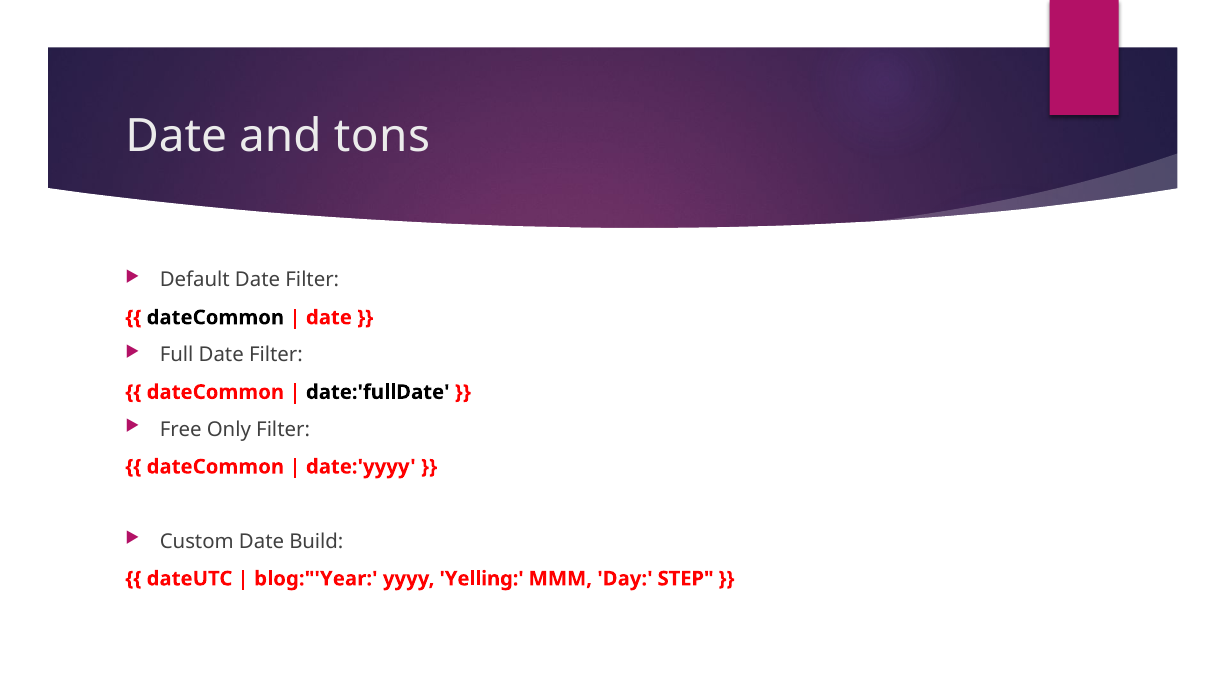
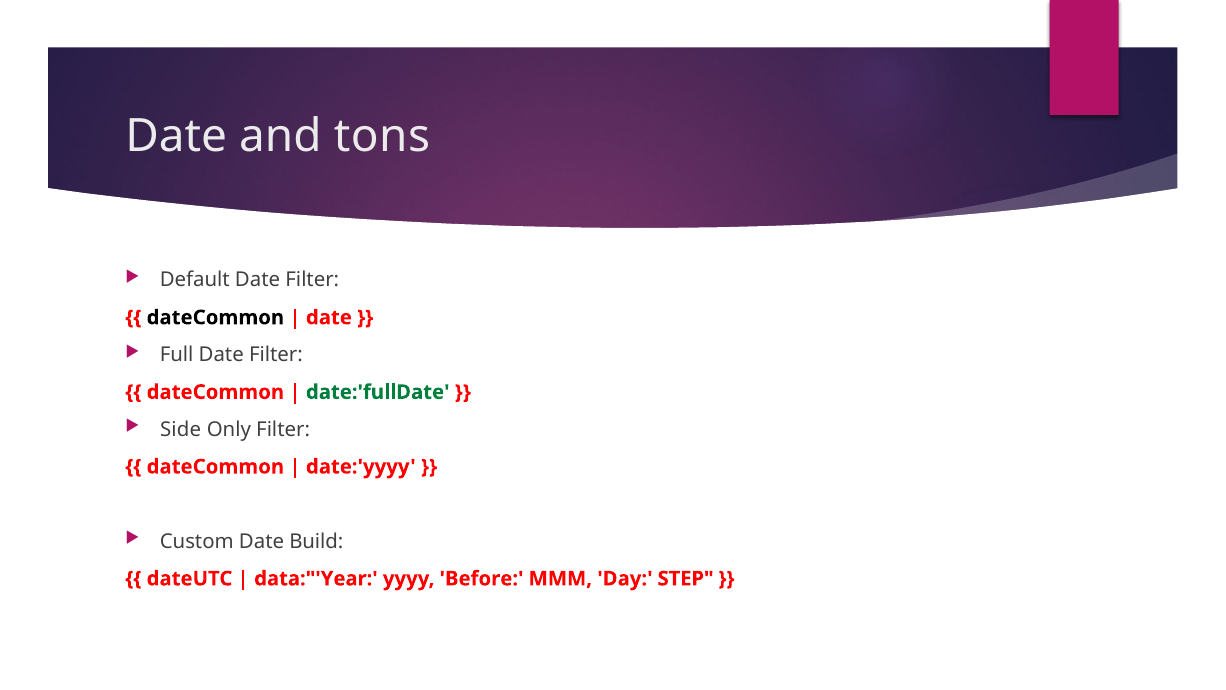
date:'fullDate colour: black -> green (378, 392)
Free: Free -> Side (181, 429)
blog:"'Year: blog:"'Year -> data:"'Year (316, 578)
Yelling: Yelling -> Before (482, 578)
